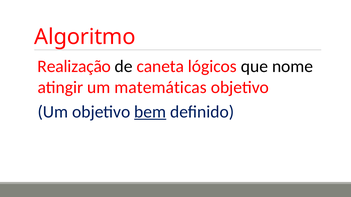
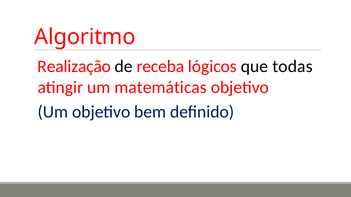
caneta: caneta -> receba (160, 66)
nome: nome -> todas (293, 66)
bem underline: present -> none (150, 112)
